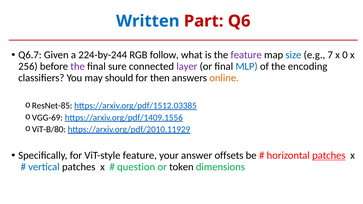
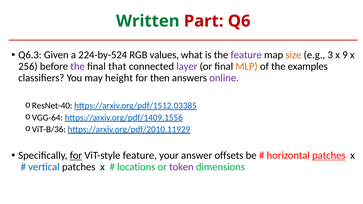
Written colour: blue -> green (148, 21)
Q6.7: Q6.7 -> Q6.3 (30, 55)
224-by-244: 224-by-244 -> 224-by-524 (103, 55)
follow: follow -> values (164, 55)
size colour: blue -> orange (293, 55)
7: 7 -> 3 (330, 55)
0: 0 -> 9 (345, 55)
sure: sure -> that (117, 66)
MLP colour: blue -> orange (247, 66)
encoding: encoding -> examples (308, 66)
should: should -> height (119, 78)
online colour: orange -> purple (224, 78)
ResNet-85: ResNet-85 -> ResNet-40 (52, 106)
VGG-69: VGG-69 -> VGG-64 (47, 118)
ViT-B/80: ViT-B/80 -> ViT-B/36 (49, 129)
for underline: none -> present (76, 156)
question: question -> locations (136, 167)
token colour: black -> purple (181, 167)
